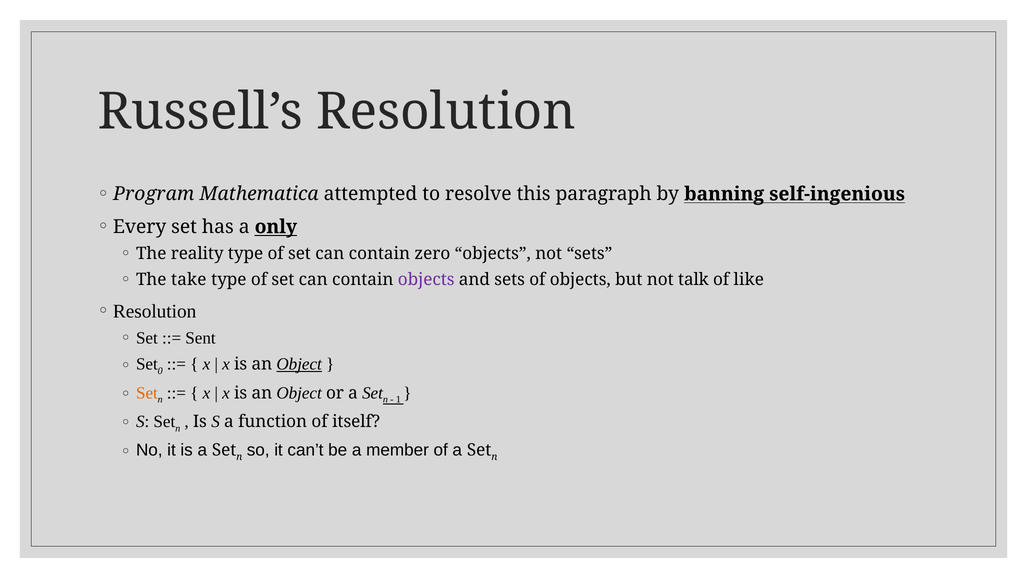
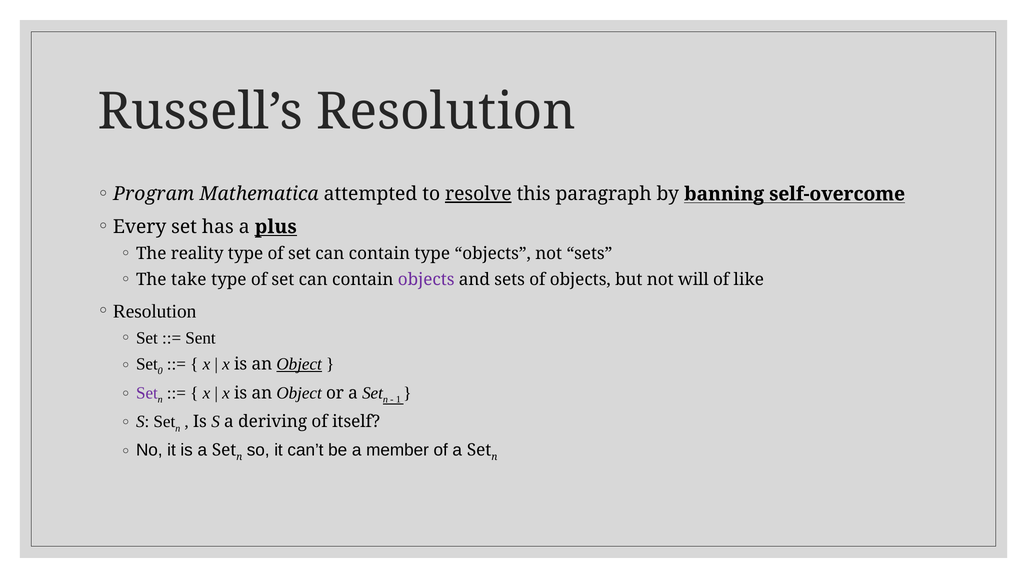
resolve underline: none -> present (478, 194)
self-ingenious: self-ingenious -> self-overcome (837, 194)
only: only -> plus (276, 227)
contain zero: zero -> type (432, 254)
talk: talk -> will (693, 280)
Set colour: orange -> purple (147, 393)
function: function -> deriving (273, 421)
